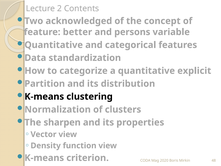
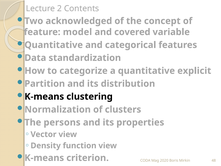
better: better -> model (77, 32)
persons: persons -> covered (132, 32)
sharpen: sharpen -> persons (62, 122)
